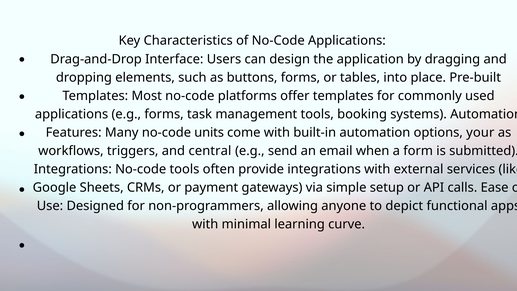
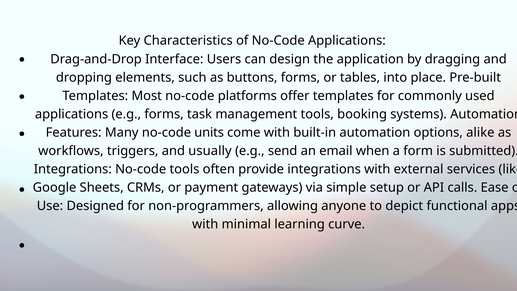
your: your -> alike (480, 132)
central: central -> usually (210, 151)
